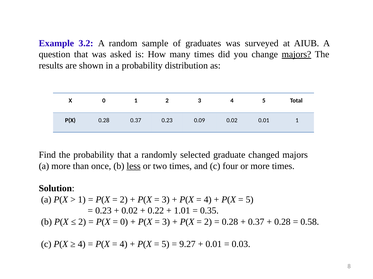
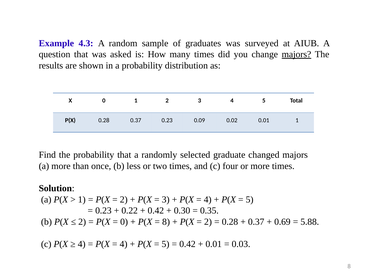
3.2: 3.2 -> 4.3 (86, 43)
less underline: present -> none (134, 166)
0.02: 0.02 -> 0.22 (130, 211)
0.22: 0.22 -> 0.42 (156, 211)
1.01: 1.01 -> 0.30 (182, 211)
3: 3 -> 8 (166, 222)
0.28: 0.28 -> 0.69 (282, 222)
0.58: 0.58 -> 5.88 (310, 222)
9.27: 9.27 -> 0.42 (187, 245)
